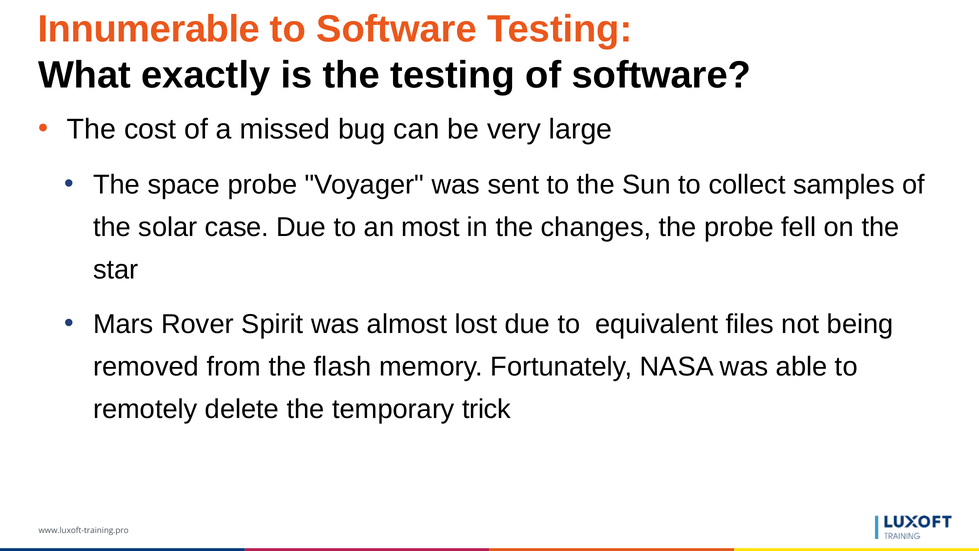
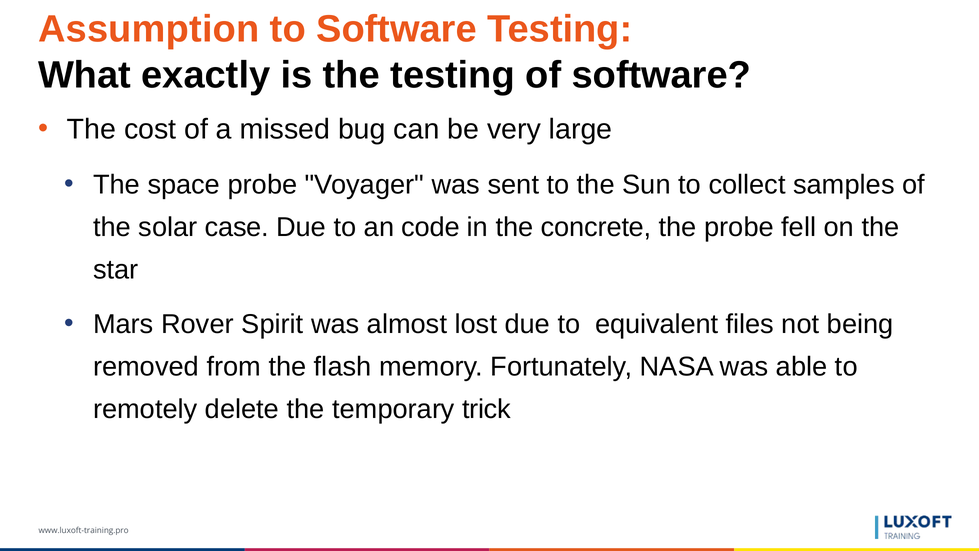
Innumerable: Innumerable -> Assumption (149, 29)
most: most -> code (431, 227)
changes: changes -> concrete (596, 227)
